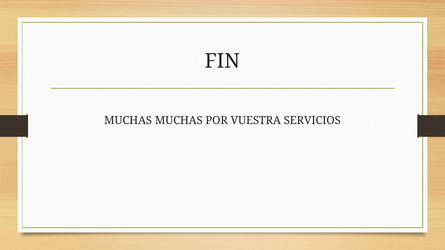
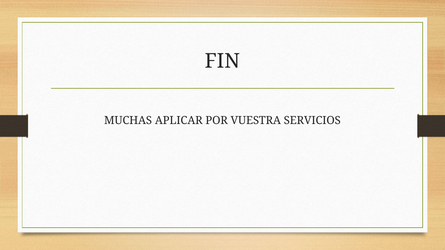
MUCHAS MUCHAS: MUCHAS -> APLICAR (179, 121)
